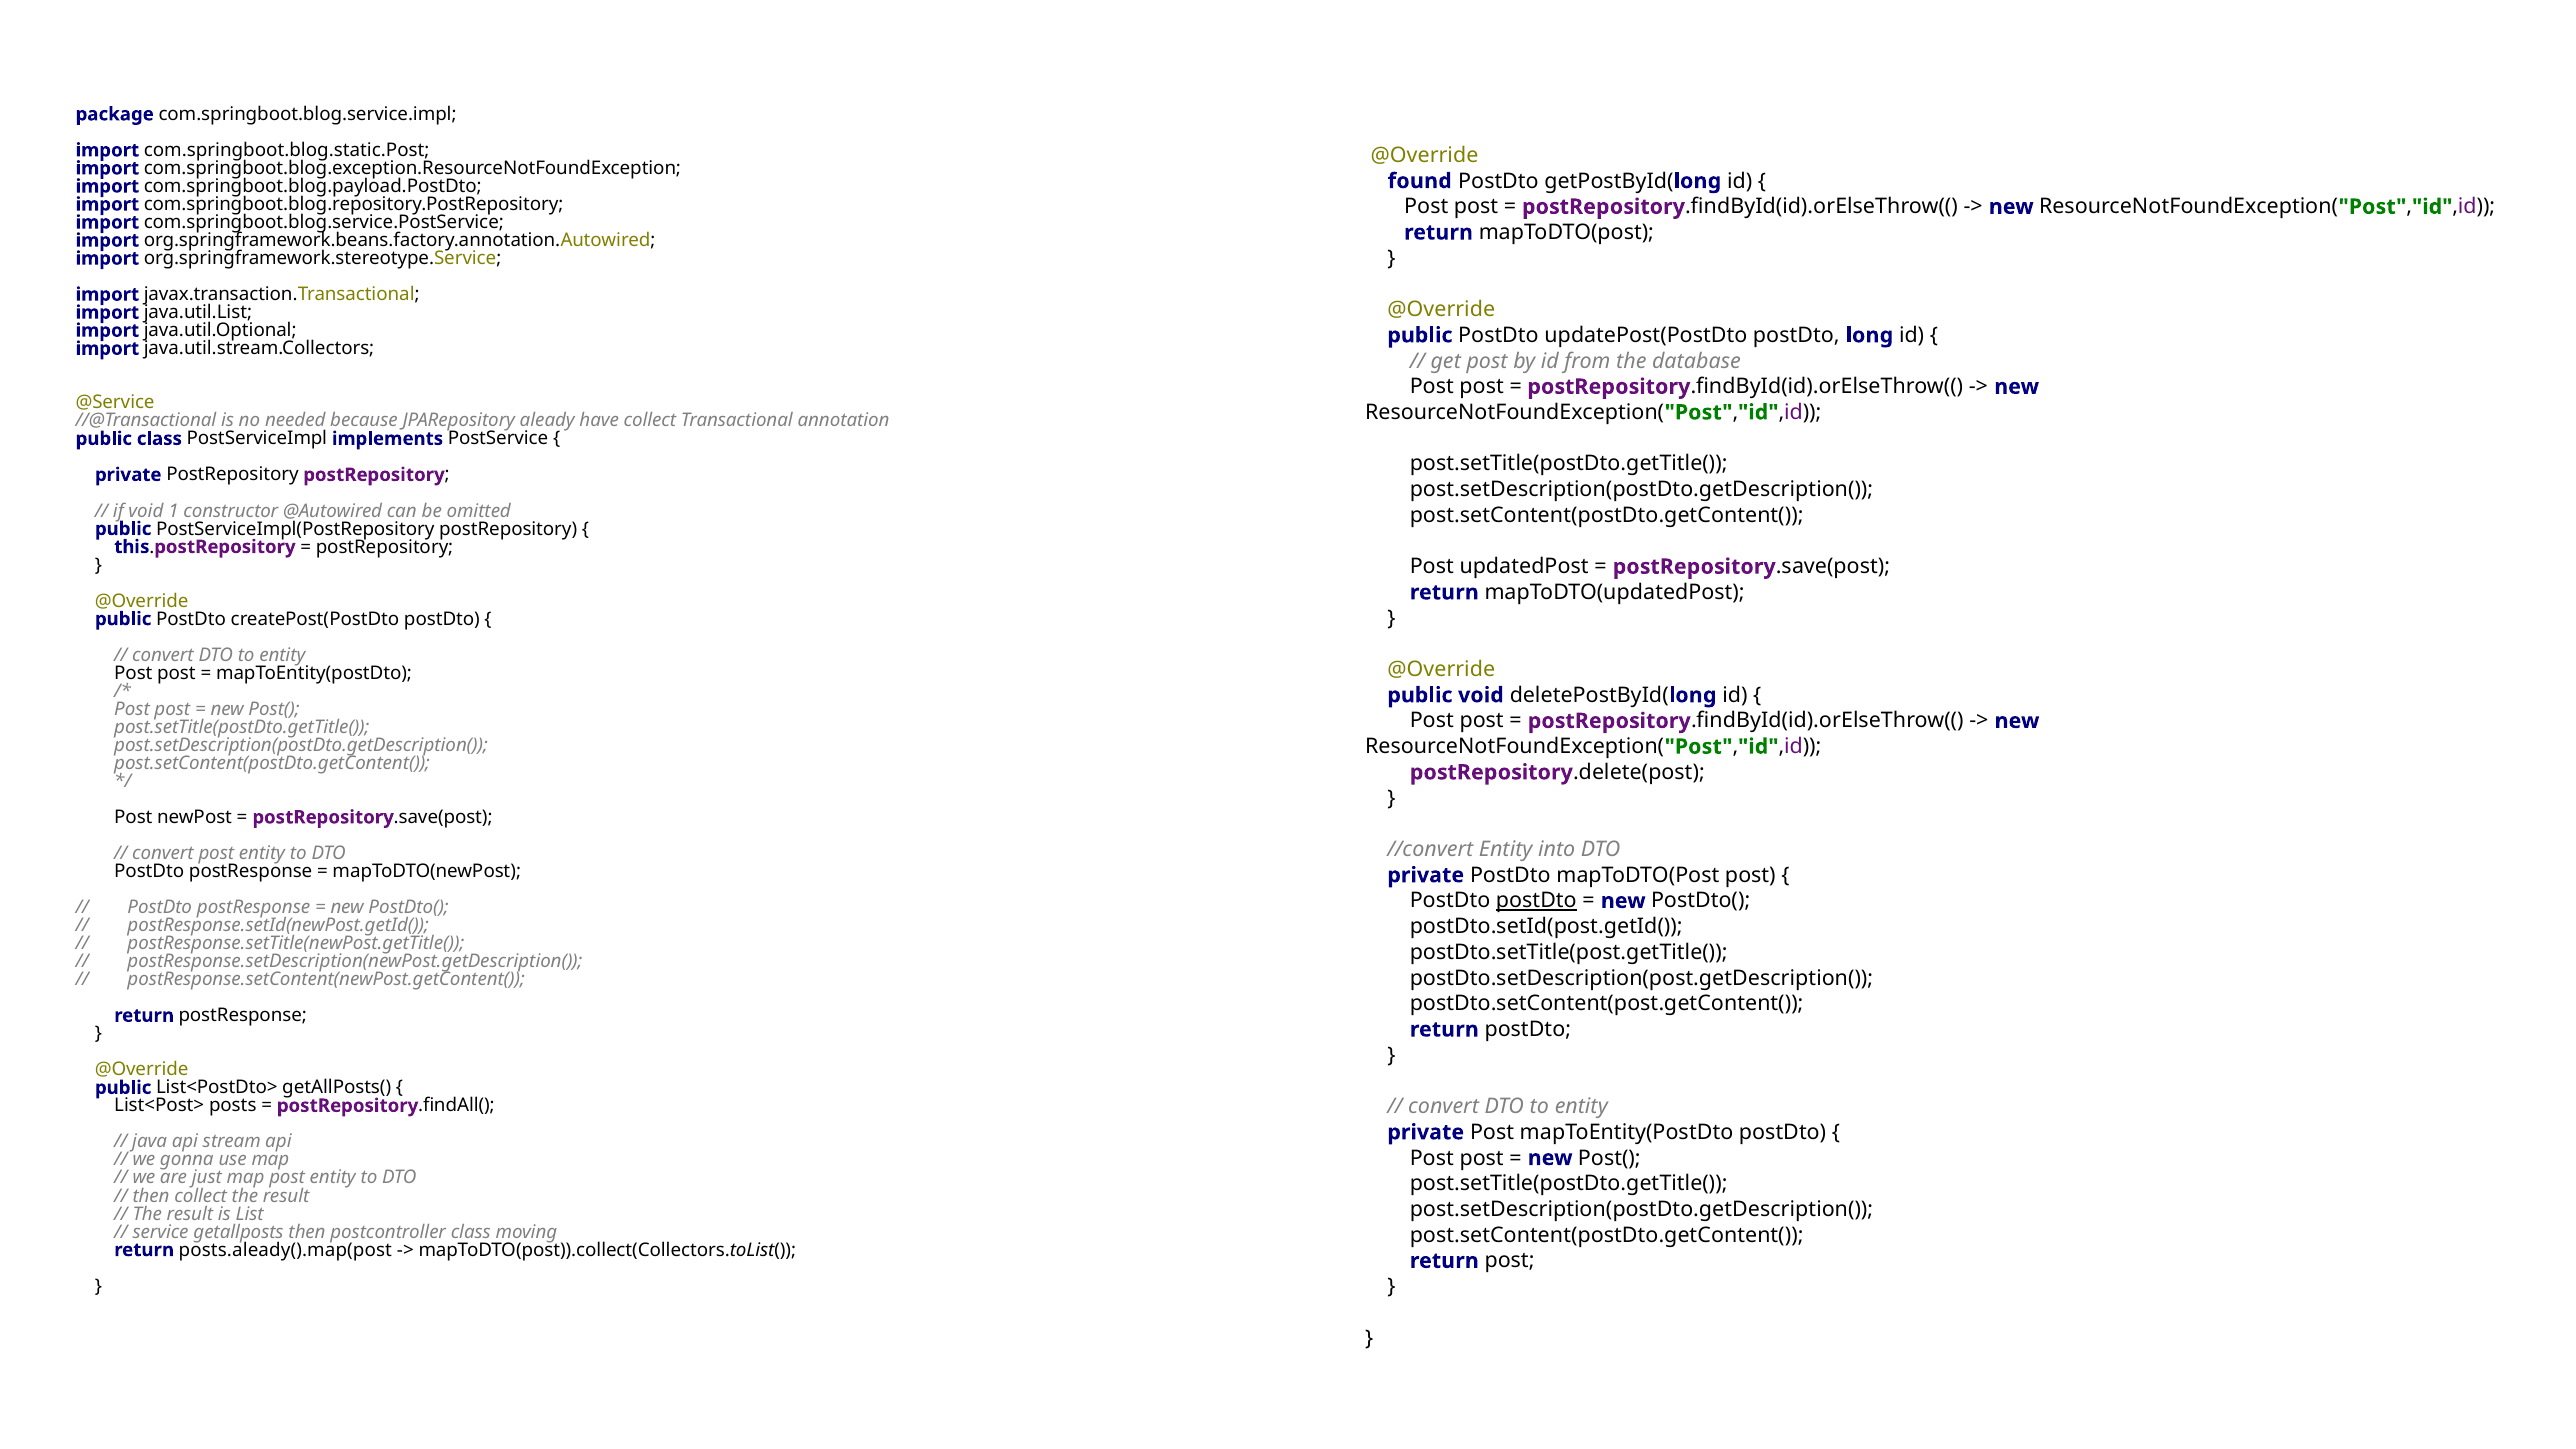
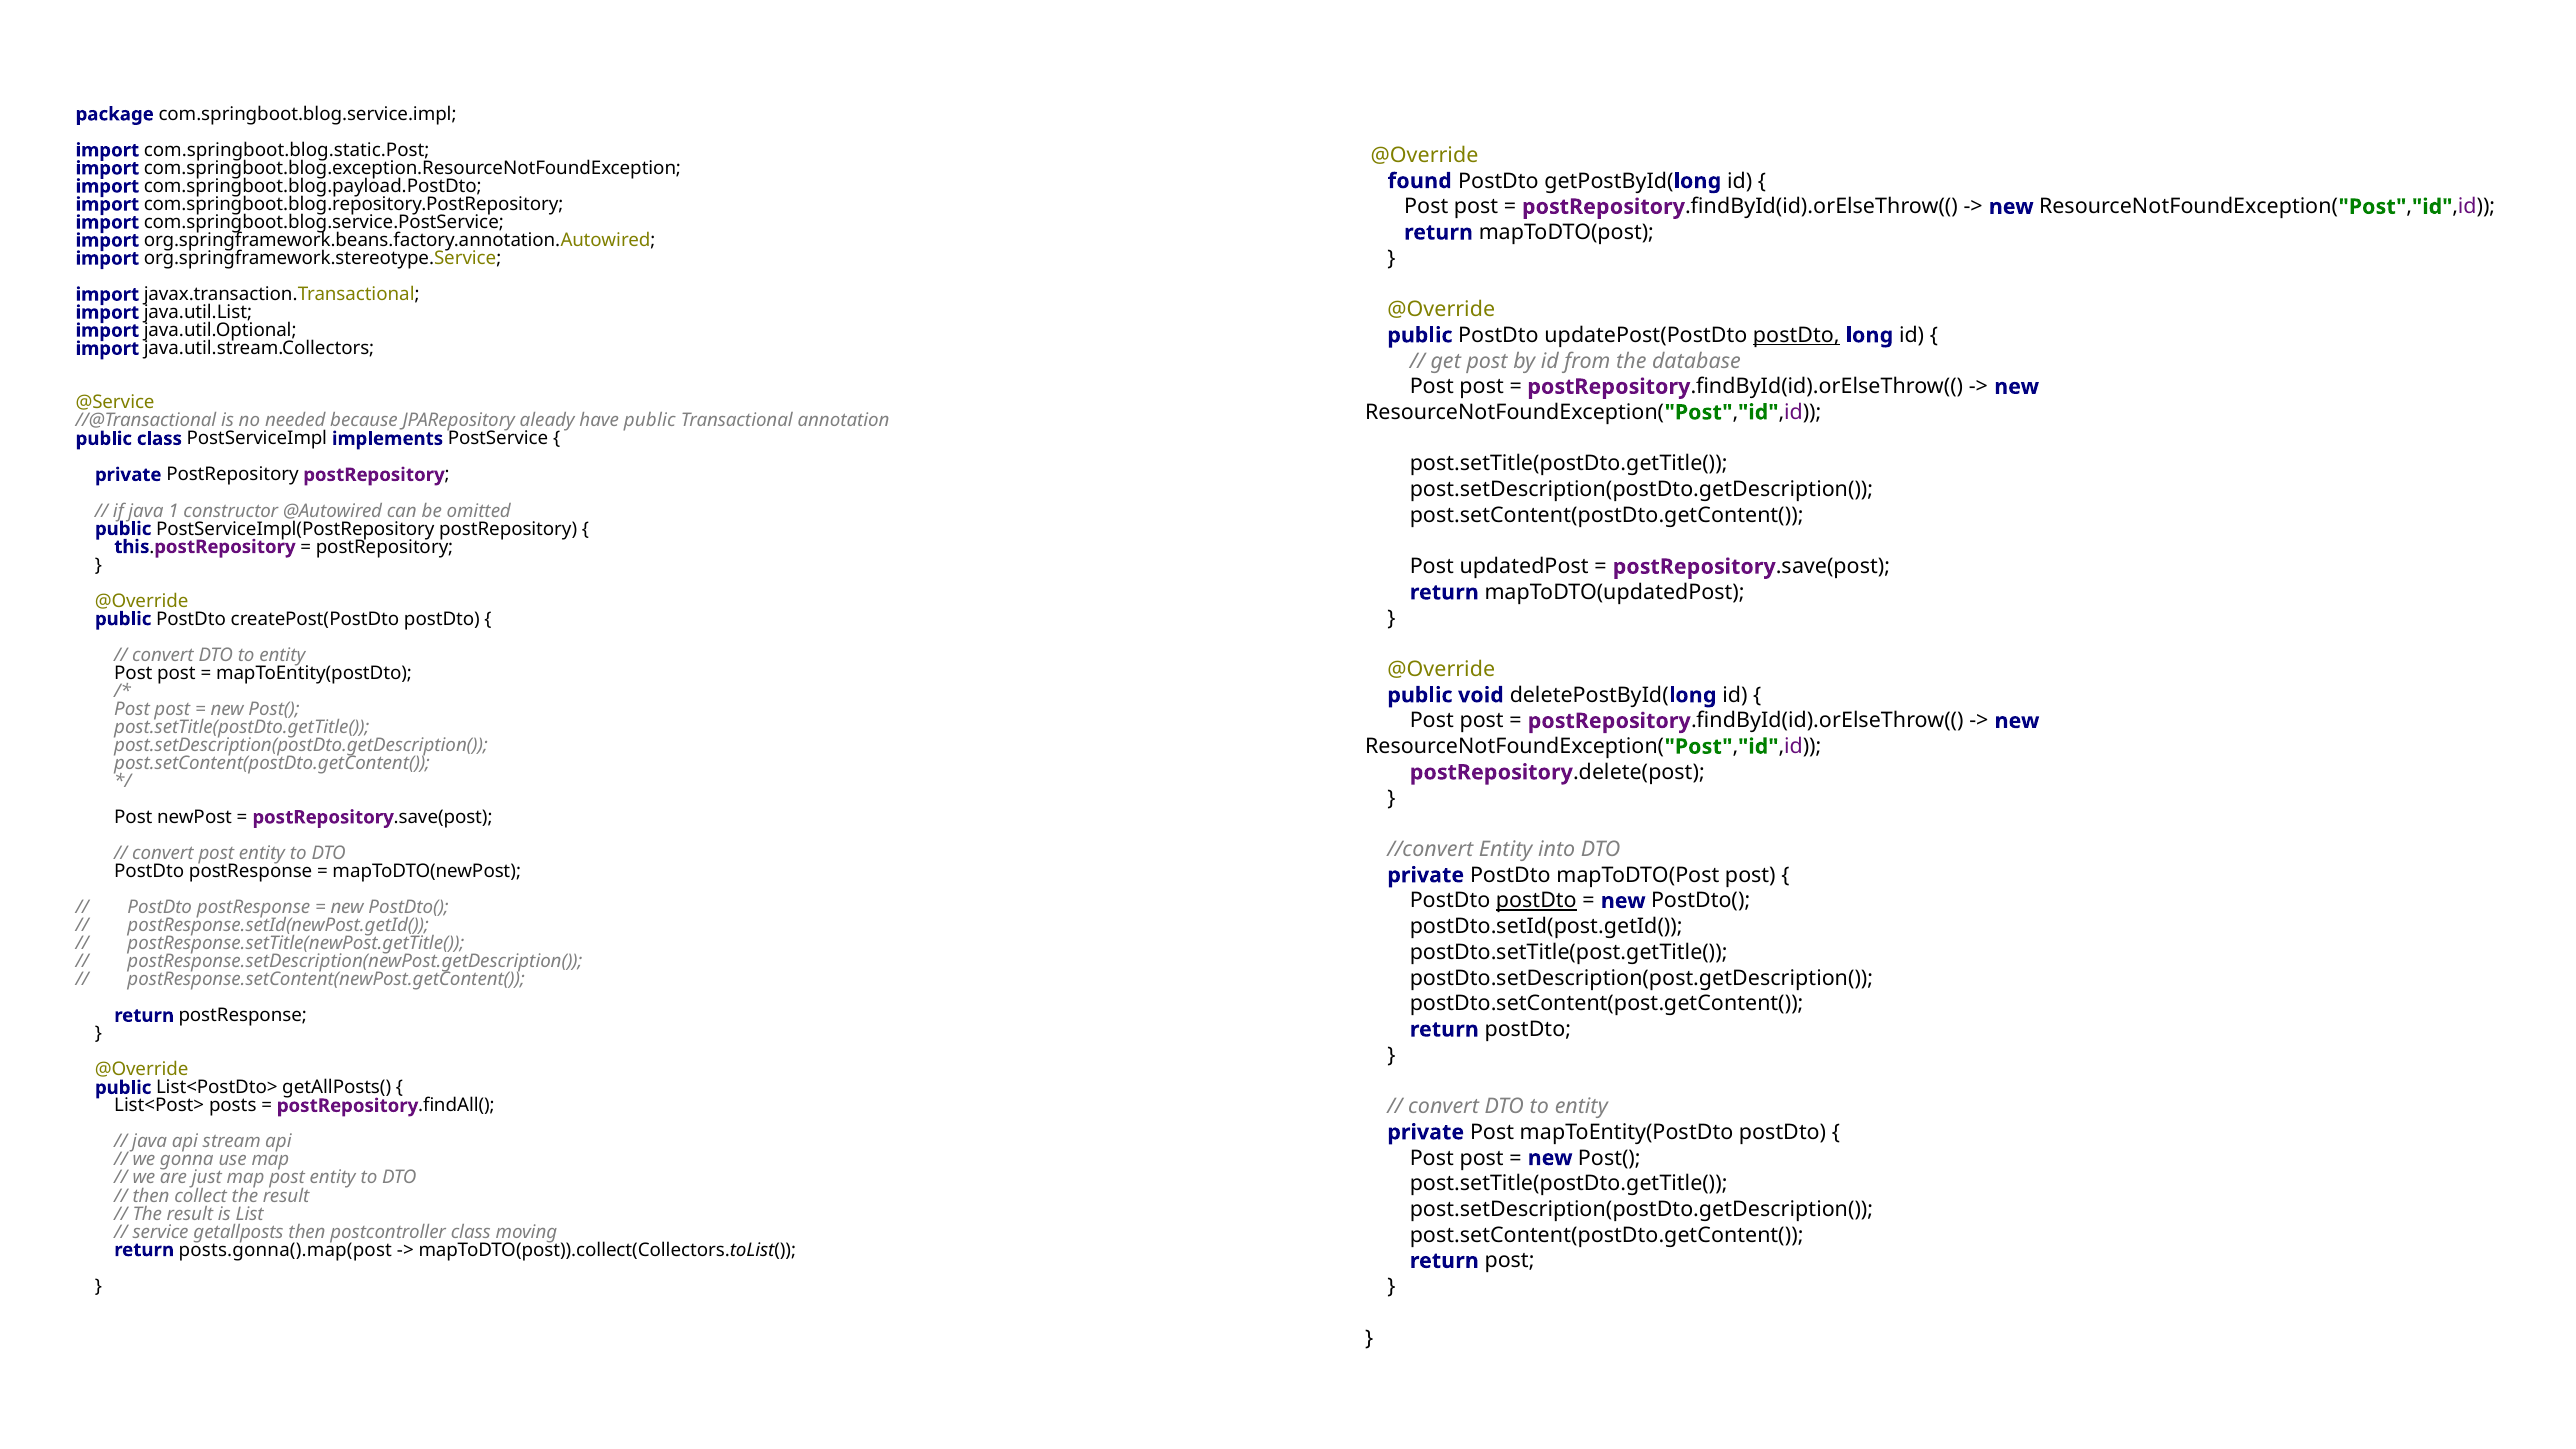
postDto underline: none -> present (1796, 335)
have collect: collect -> public (650, 421)
if void: void -> java (146, 511)
posts.aleady().map(post: posts.aleady().map(post -> posts.gonna().map(post (285, 1250)
